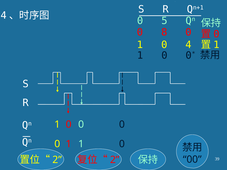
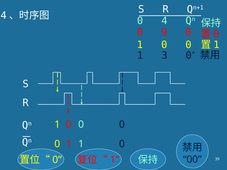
5: 5 -> 4 (164, 21)
8: 8 -> 9 (164, 32)
1 0 4: 4 -> 0 (189, 45)
0: 0 -> 3 (164, 55)
2: 2 -> 0 (57, 160)
2: 2 -> 1 (115, 160)
